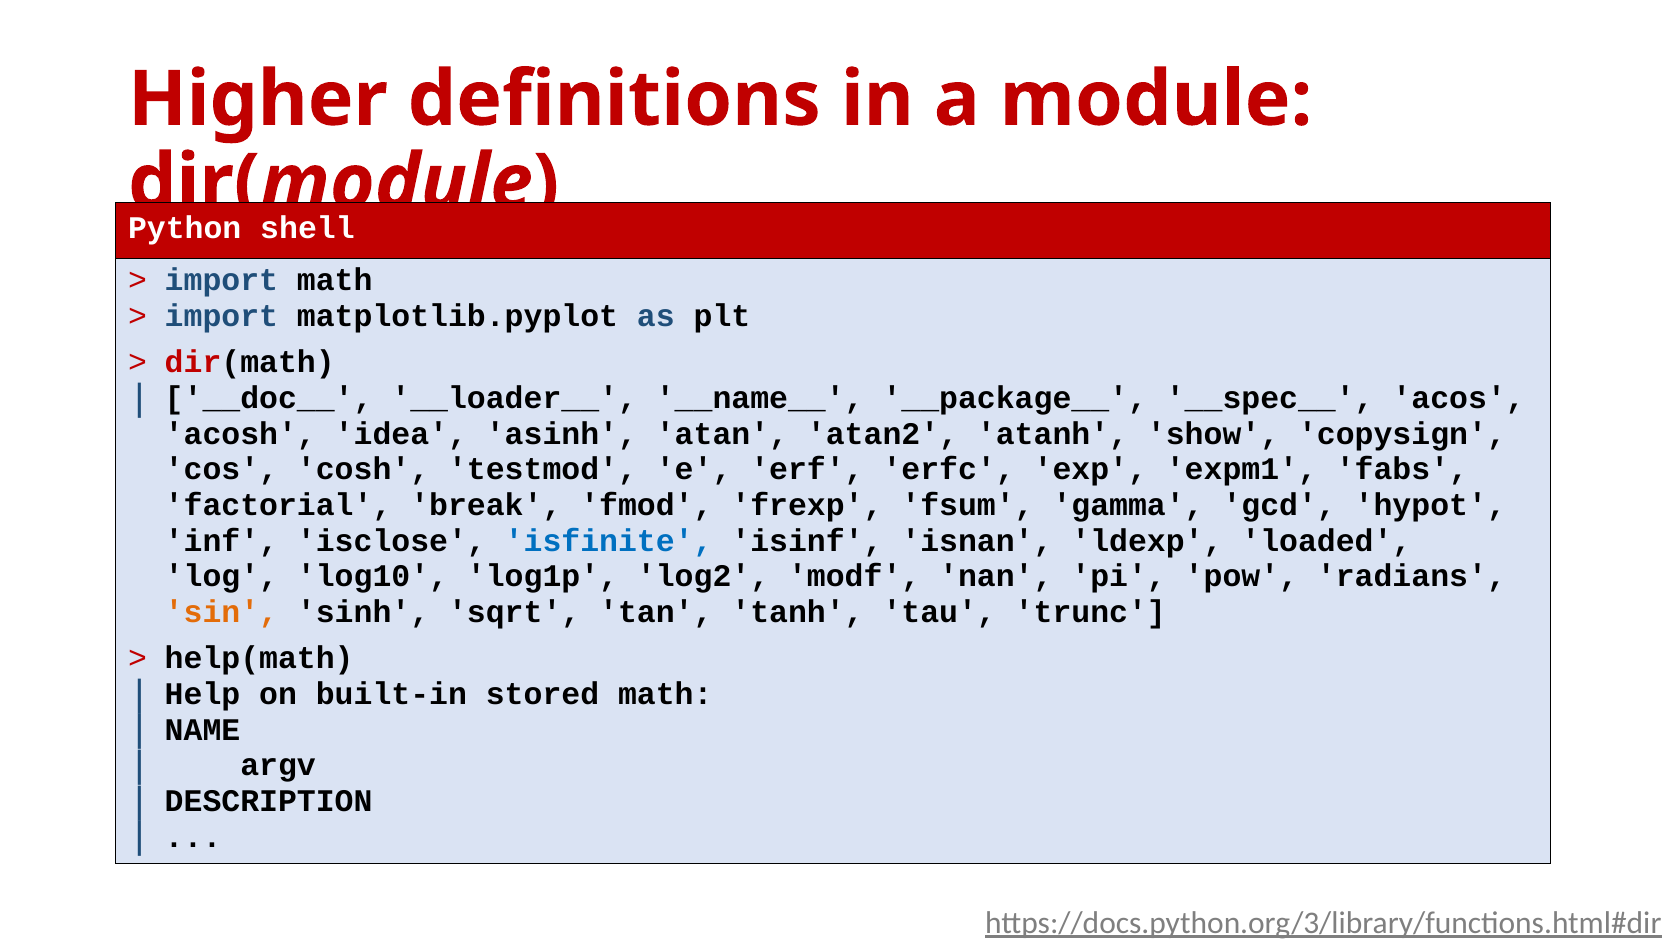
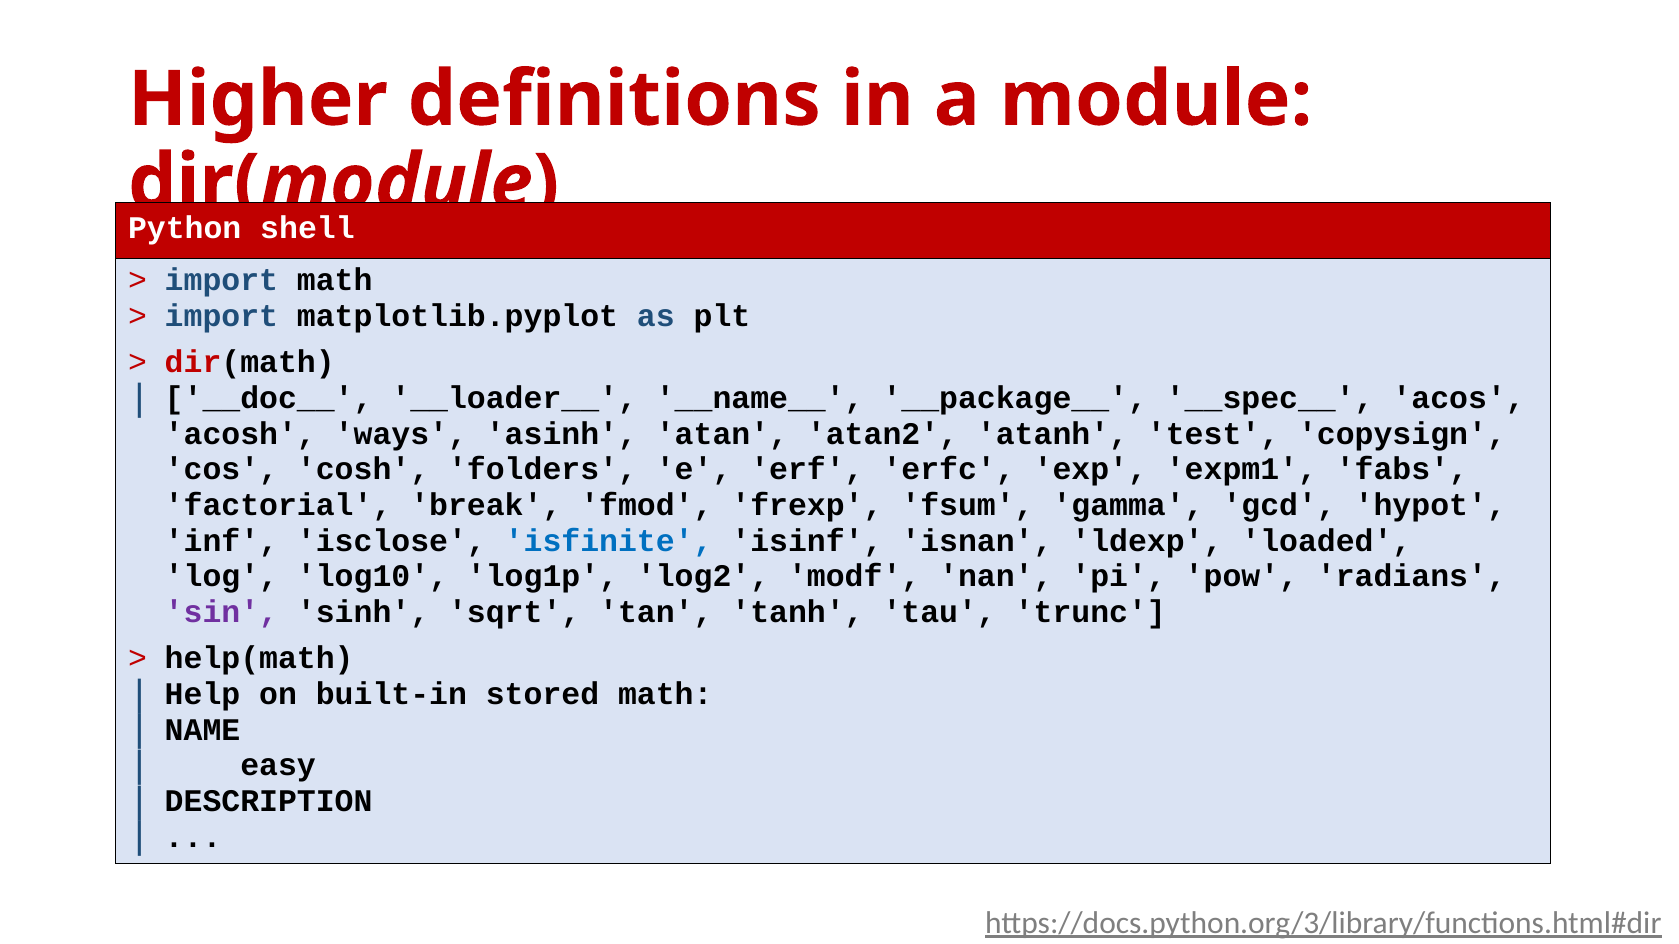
idea: idea -> ways (401, 434)
show: show -> test (1213, 434)
testmod: testmod -> folders (543, 470)
sin colour: orange -> purple (221, 612)
argv: argv -> easy (278, 766)
